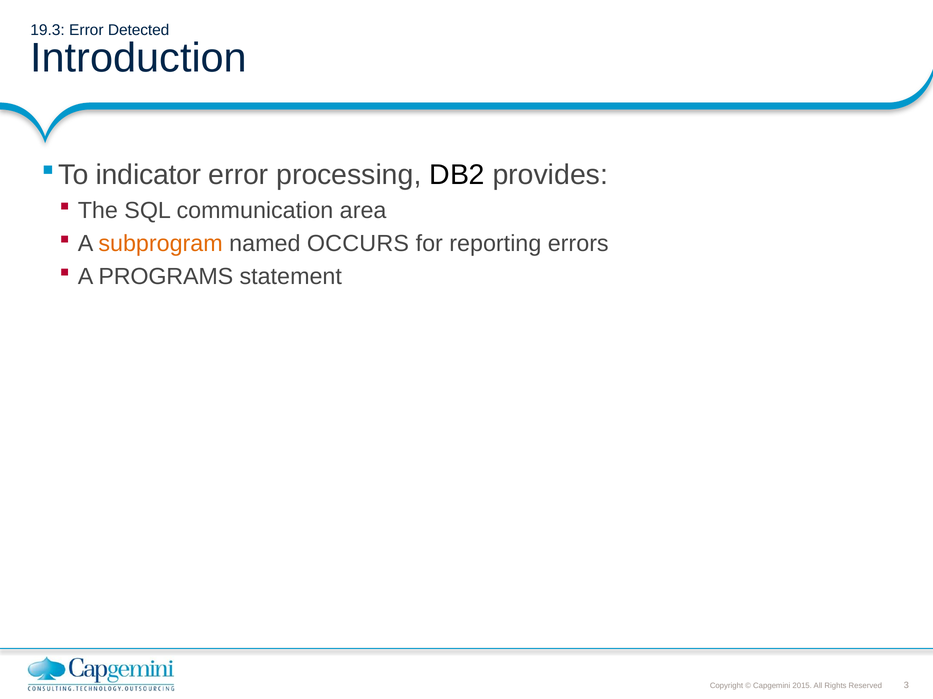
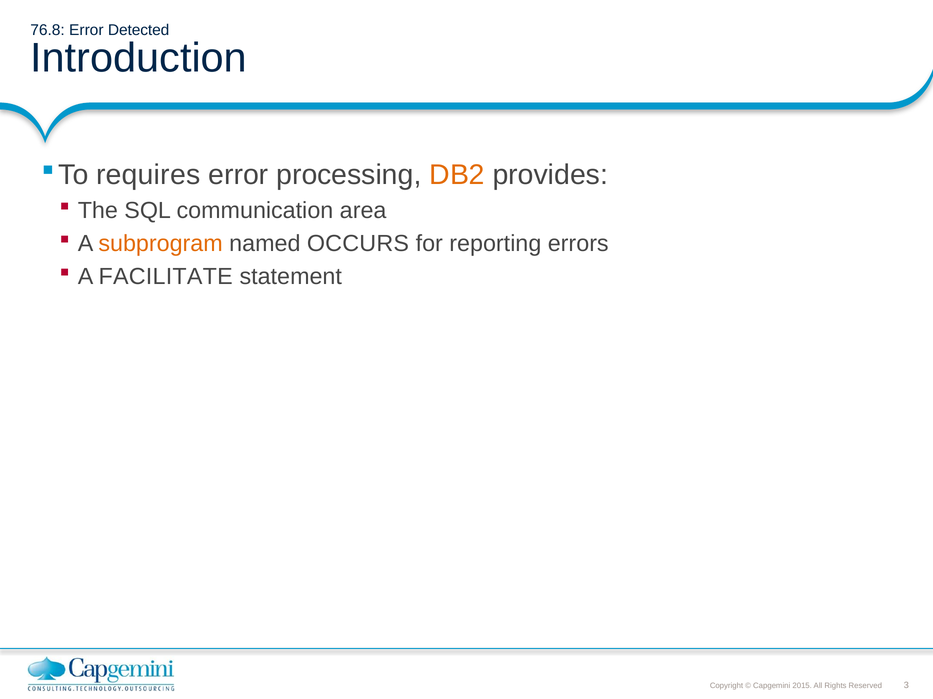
19.3: 19.3 -> 76.8 (48, 30)
indicator: indicator -> requires (148, 175)
DB2 colour: black -> orange (457, 175)
PROGRAMS: PROGRAMS -> FACILITATE (166, 277)
